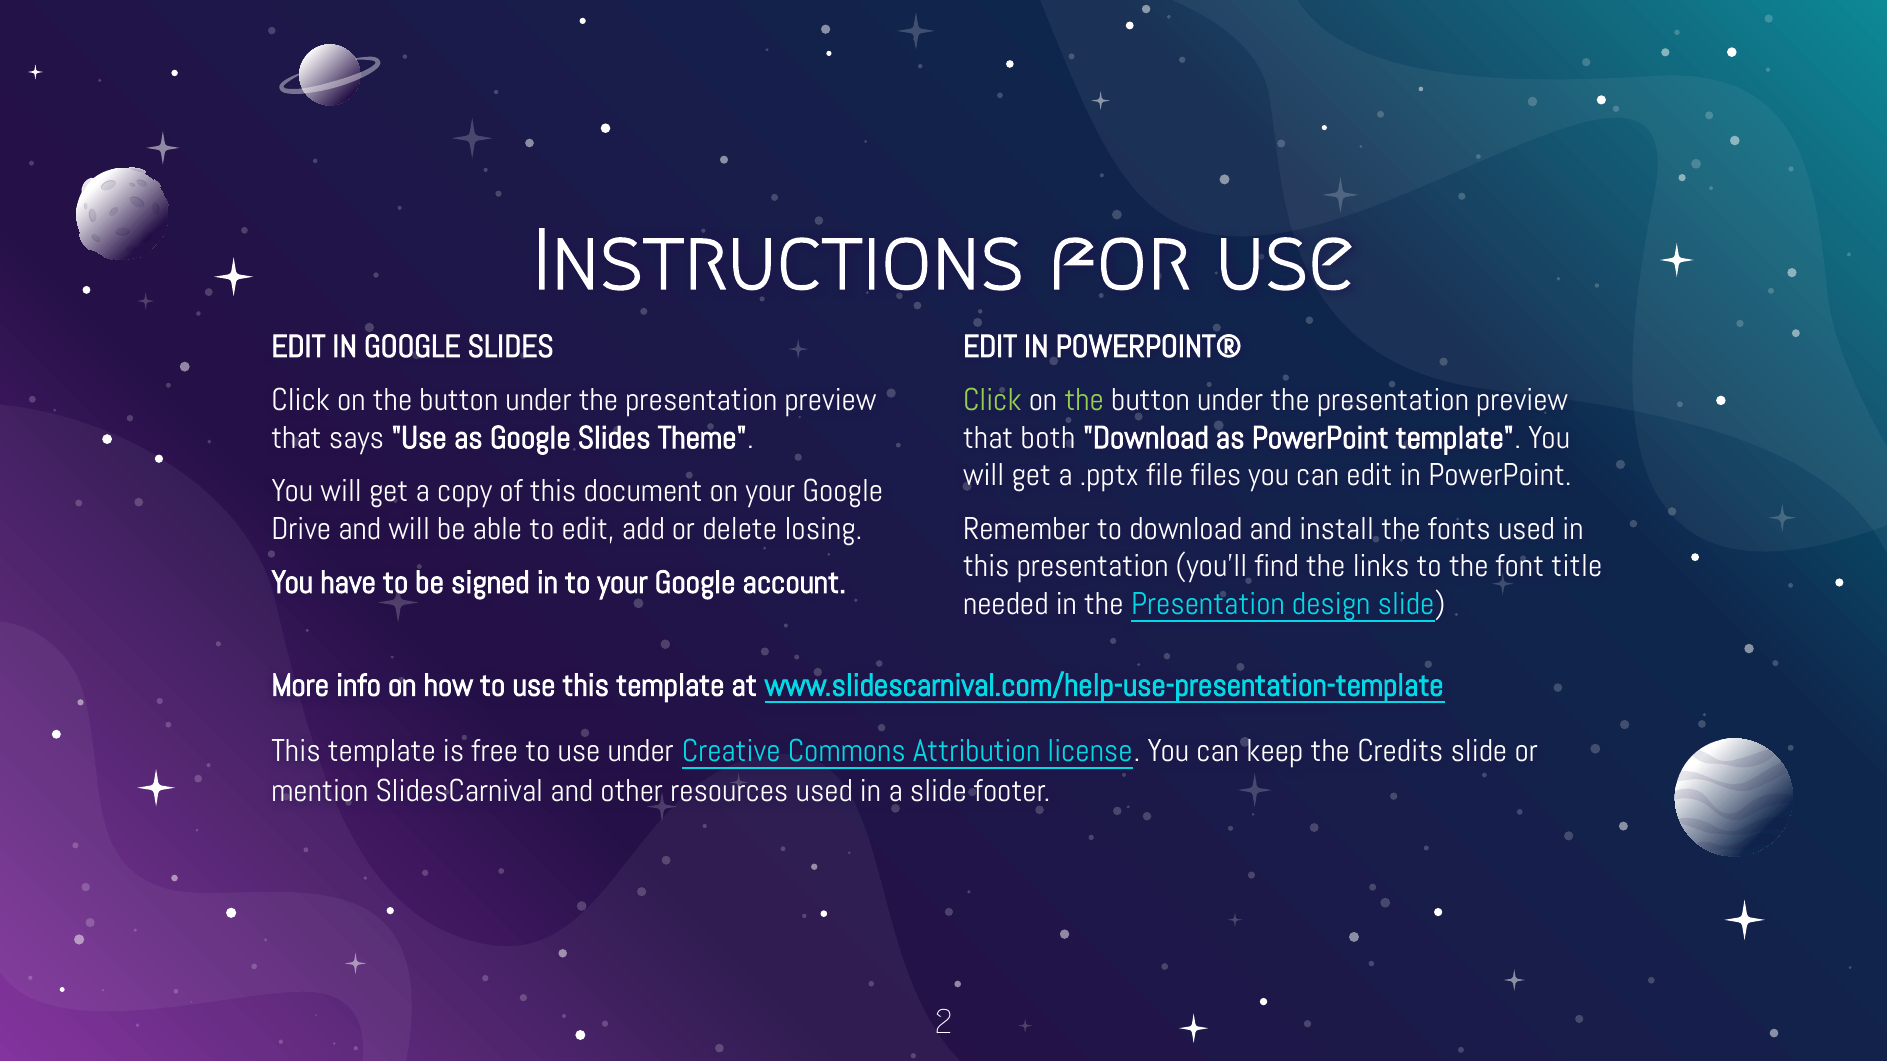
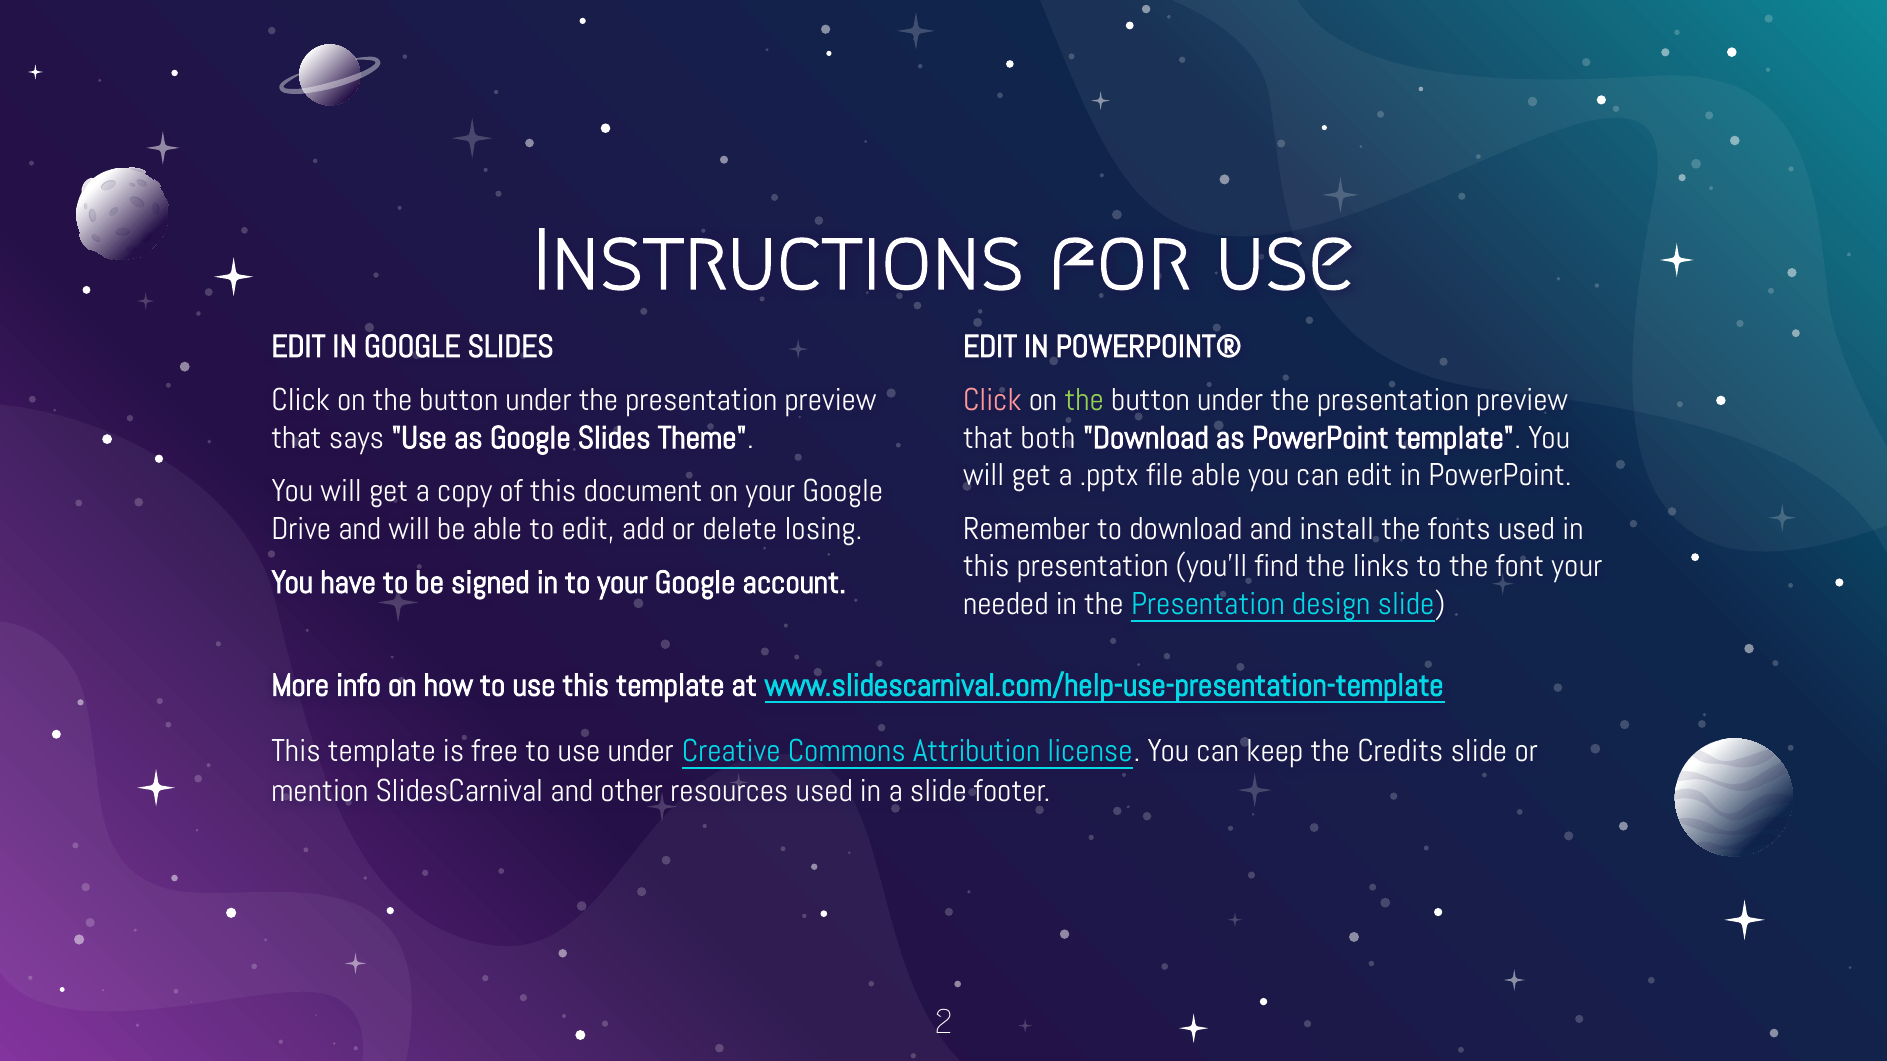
Click colour: light green -> pink (992, 400)
file files: files -> able (1216, 476)
font title: title -> your (1577, 567)
